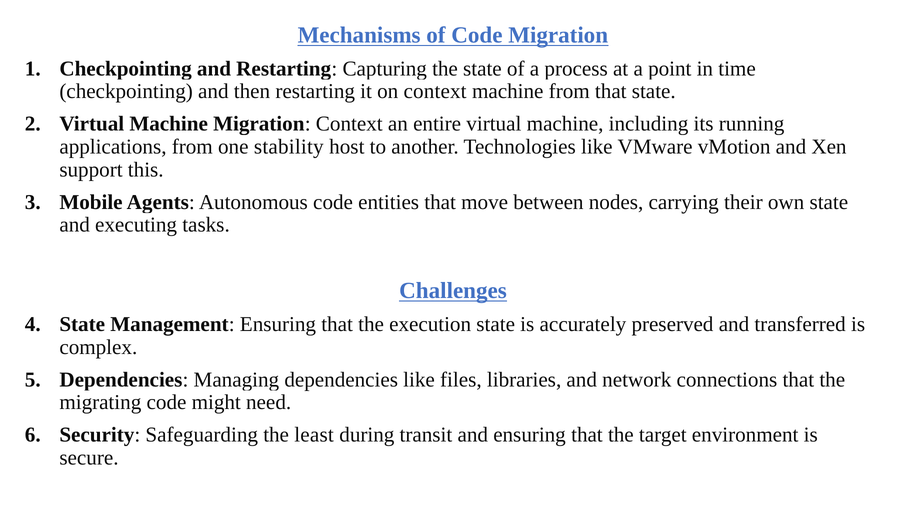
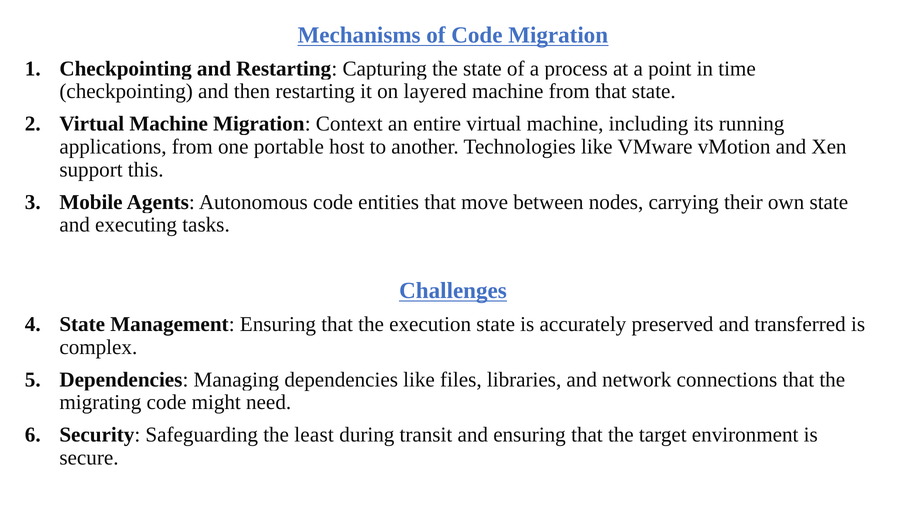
on context: context -> layered (435, 92)
stability: stability -> portable (289, 147)
